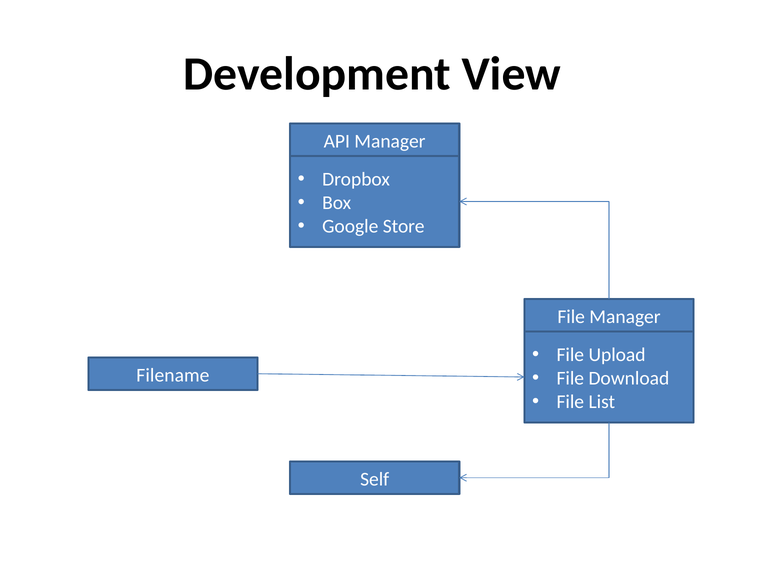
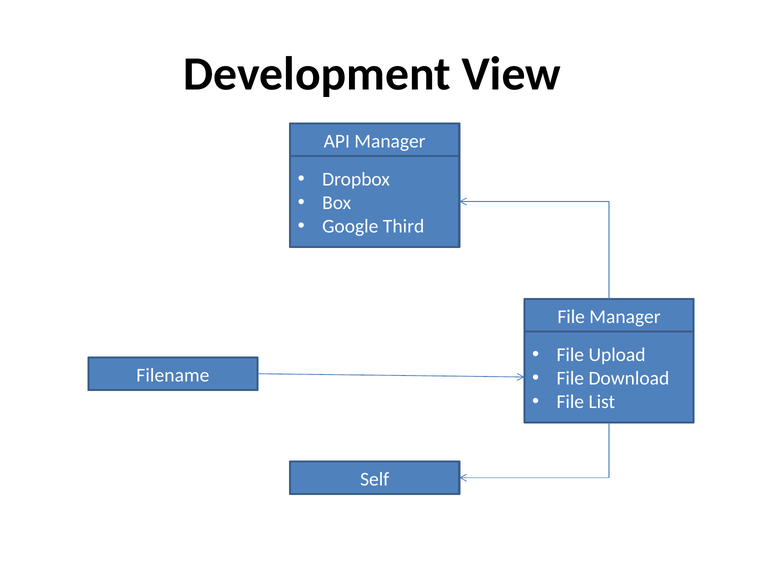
Store: Store -> Third (404, 227)
